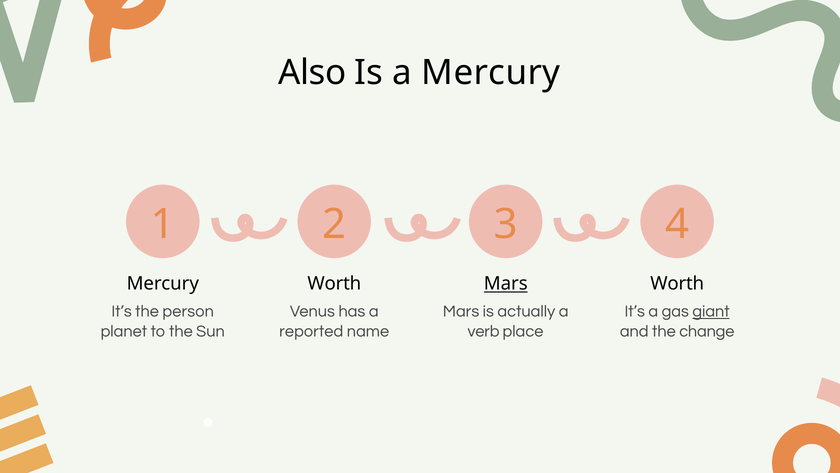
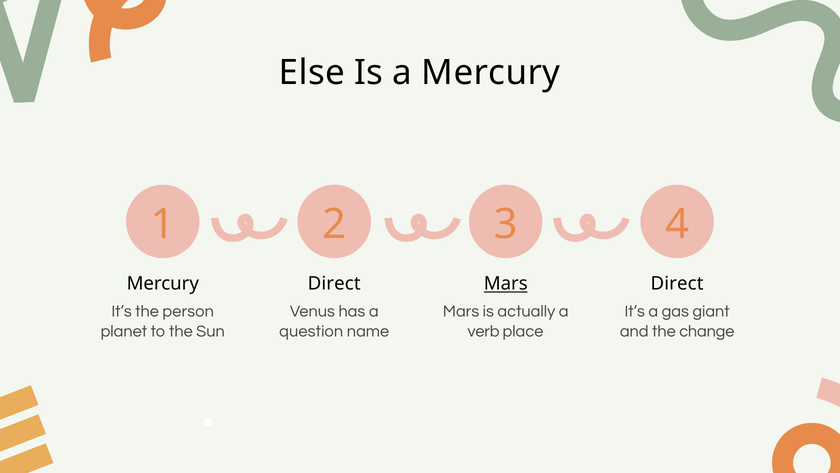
Also: Also -> Else (312, 73)
Worth: Worth -> Direct (334, 284)
Worth: Worth -> Direct (677, 284)
giant underline: present -> none (711, 311)
reported: reported -> question (311, 331)
